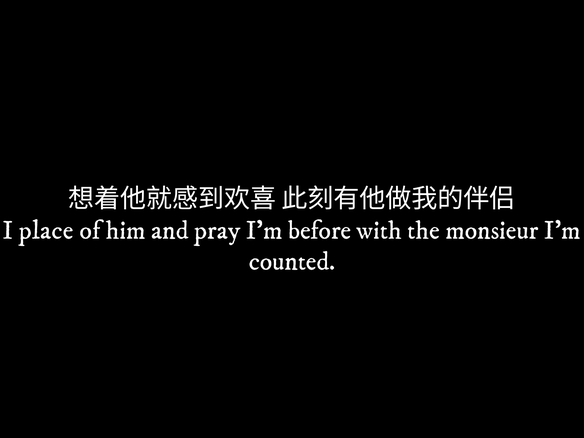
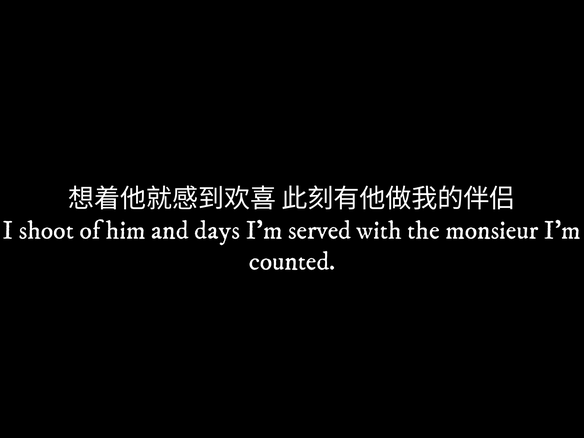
place: place -> shoot (46, 230)
pray: pray -> days (217, 230)
before: before -> served (320, 230)
